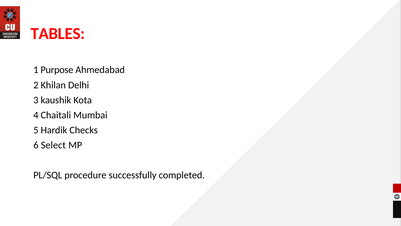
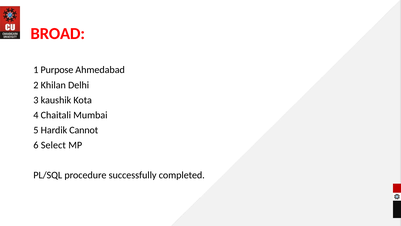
TABLES: TABLES -> BROAD (58, 34)
Checks: Checks -> Cannot (84, 130)
